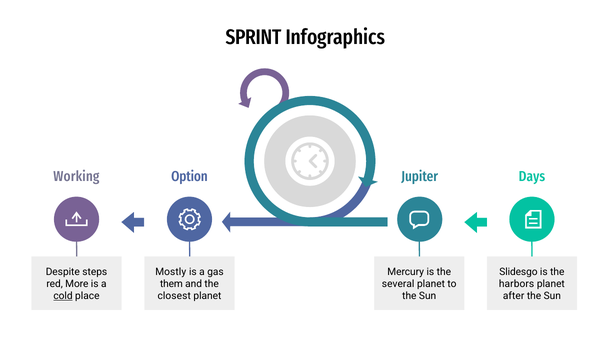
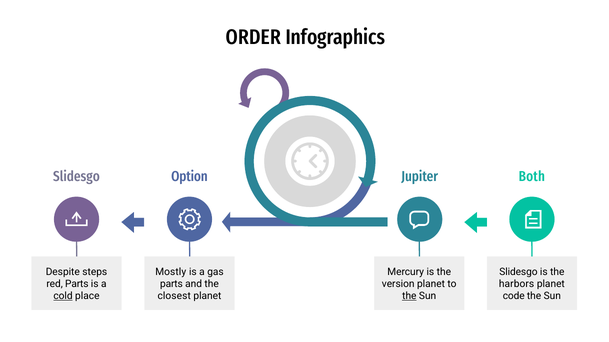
SPRINT: SPRINT -> ORDER (253, 38)
Working: Working -> Slidesgo (76, 177)
Days: Days -> Both (532, 177)
red More: More -> Parts (77, 284)
them: them -> parts (171, 284)
several: several -> version (398, 284)
the underline: none -> present (409, 297)
after: after -> code (514, 297)
